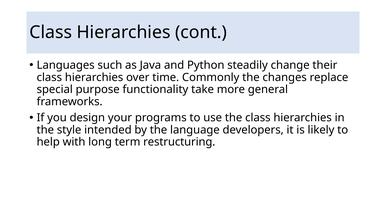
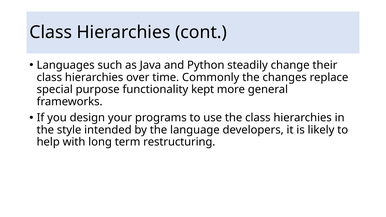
take: take -> kept (203, 90)
